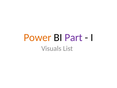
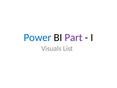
Power colour: orange -> blue (38, 37)
